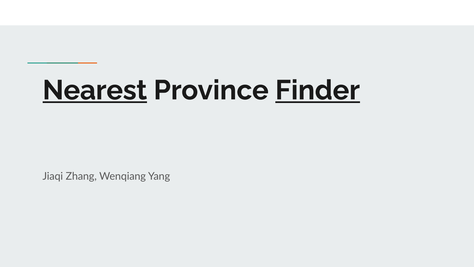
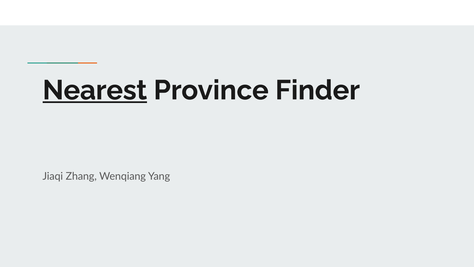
Finder underline: present -> none (318, 90)
